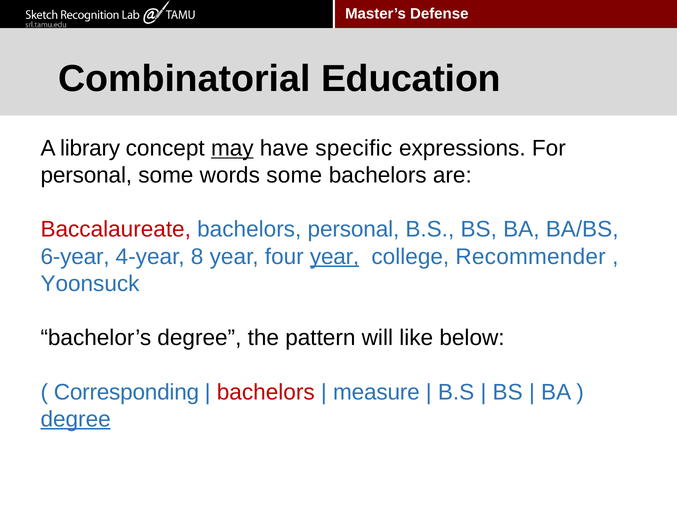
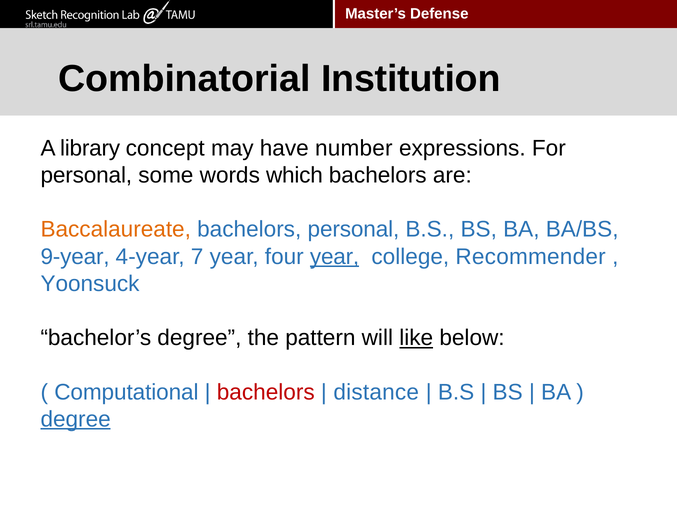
Education: Education -> Institution (411, 79)
may underline: present -> none (232, 148)
specific: specific -> number (354, 148)
words some: some -> which (294, 175)
Baccalaureate colour: red -> orange (116, 229)
6-year: 6-year -> 9-year (75, 257)
8: 8 -> 7 (197, 257)
like underline: none -> present (416, 338)
Corresponding: Corresponding -> Computational (126, 392)
measure: measure -> distance (376, 392)
